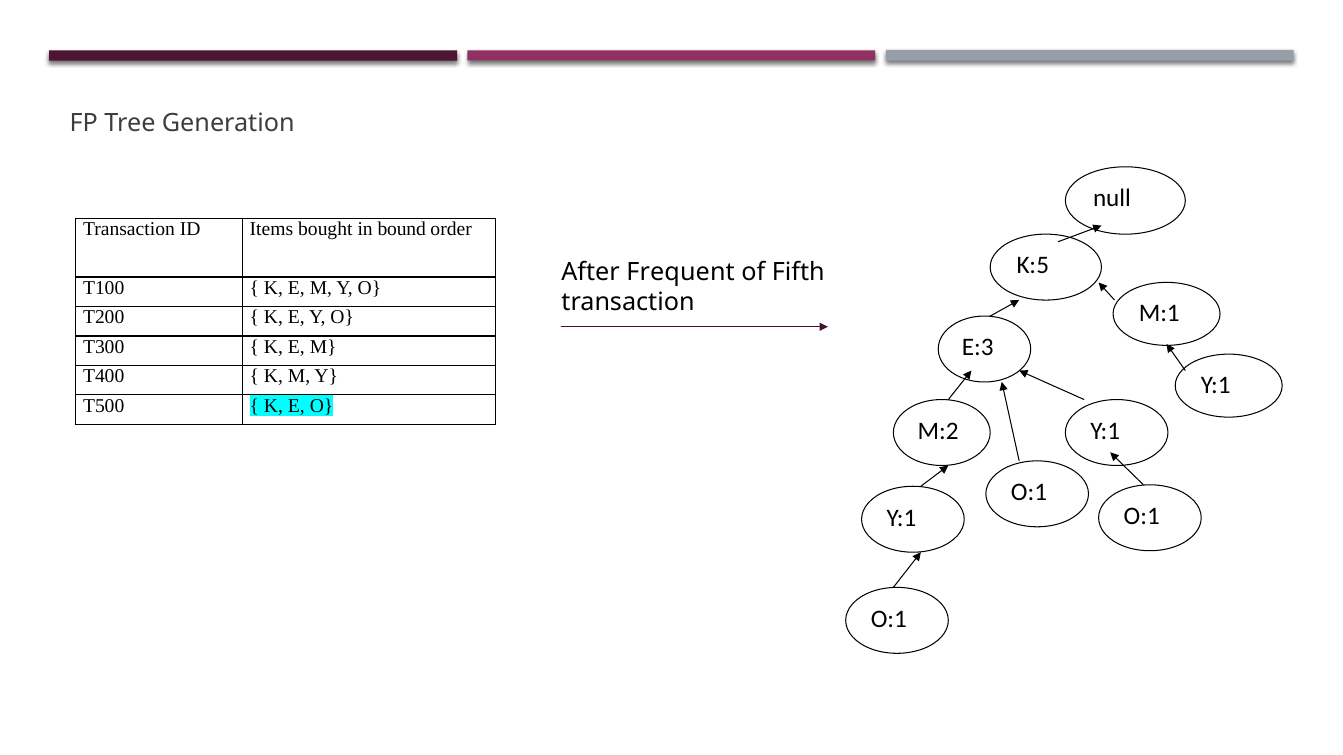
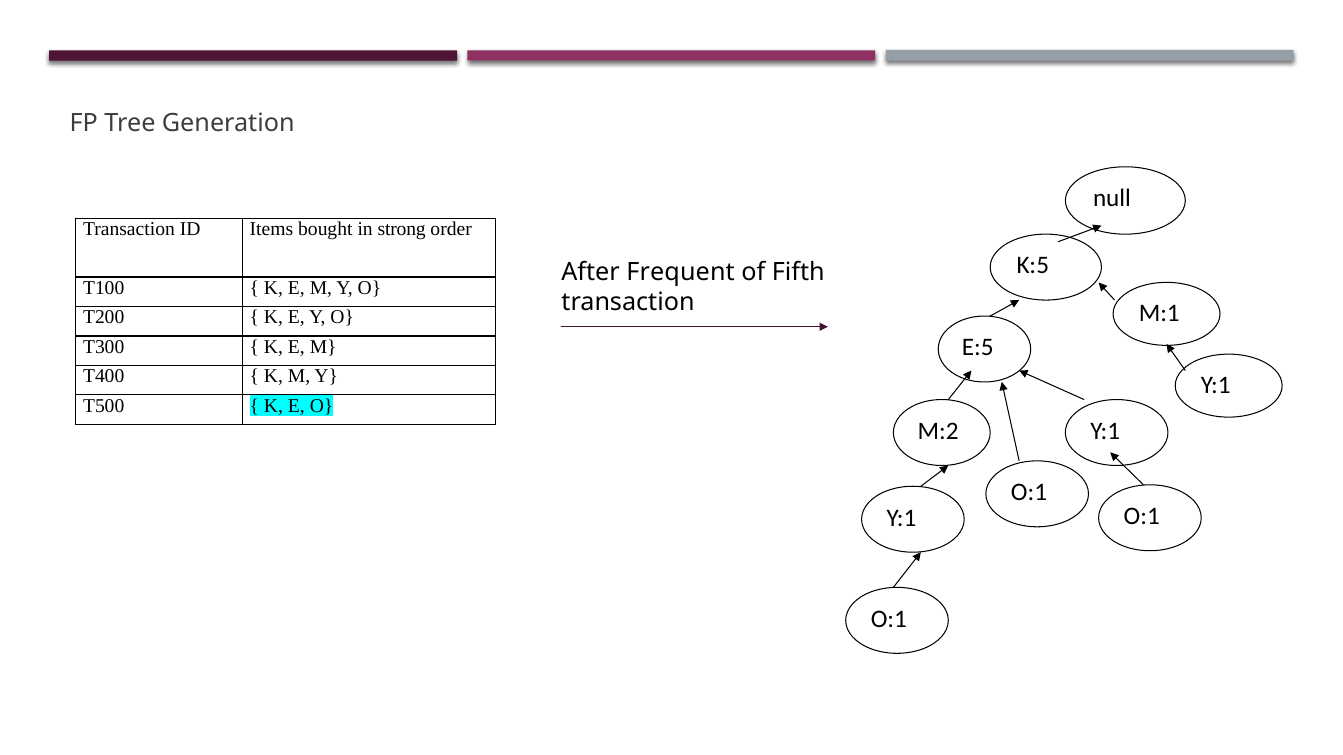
bound: bound -> strong (402, 229)
E:3: E:3 -> E:5 (978, 348)
